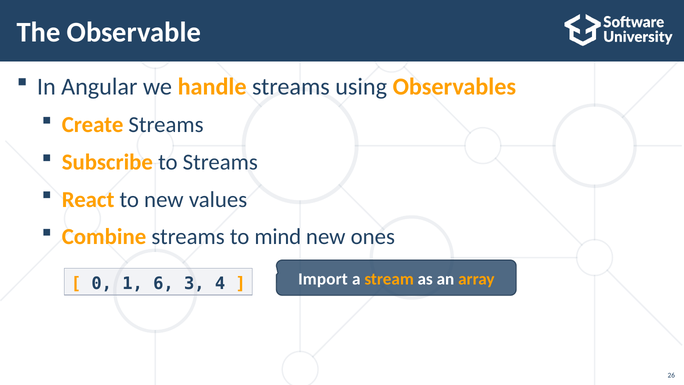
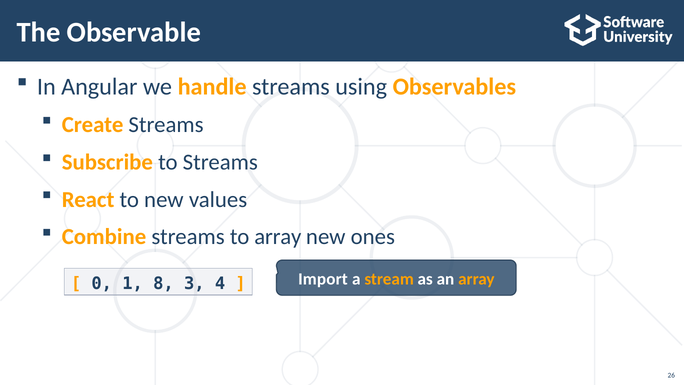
to mind: mind -> array (278, 237)
6: 6 -> 8 (163, 283)
